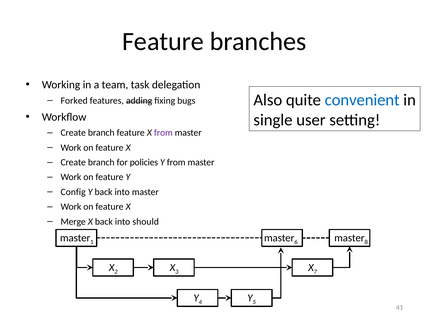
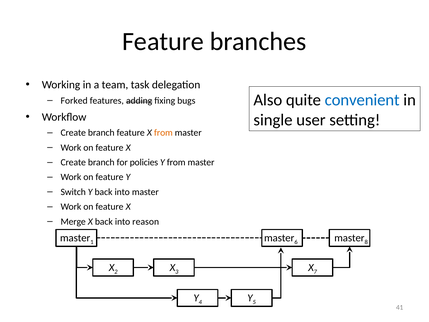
from colour: purple -> orange (163, 133)
Config: Config -> Switch (73, 192)
should: should -> reason (146, 221)
